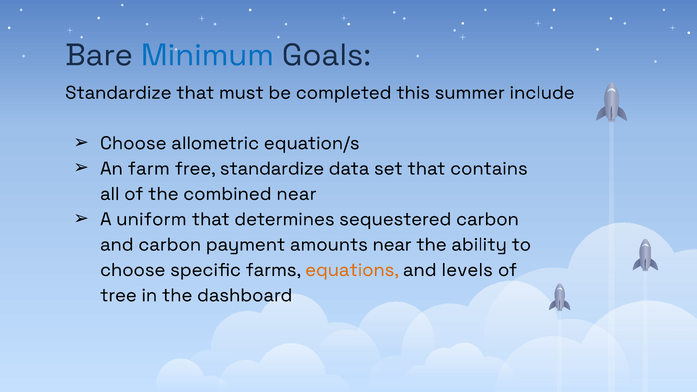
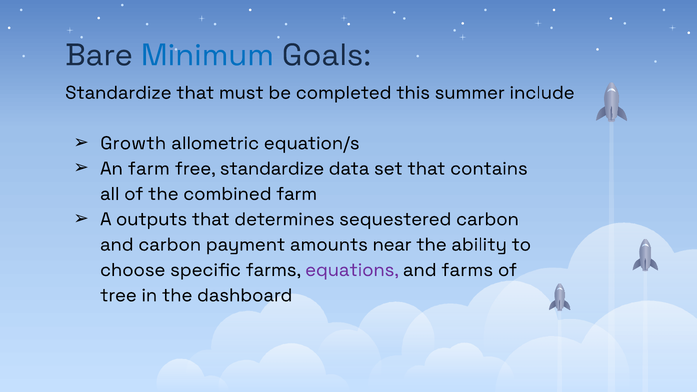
Choose: Choose -> Growth (133, 143)
combined near: near -> farm (297, 194)
uniform: uniform -> outputs (152, 219)
equations colour: orange -> purple (352, 270)
and levels: levels -> farms (467, 270)
